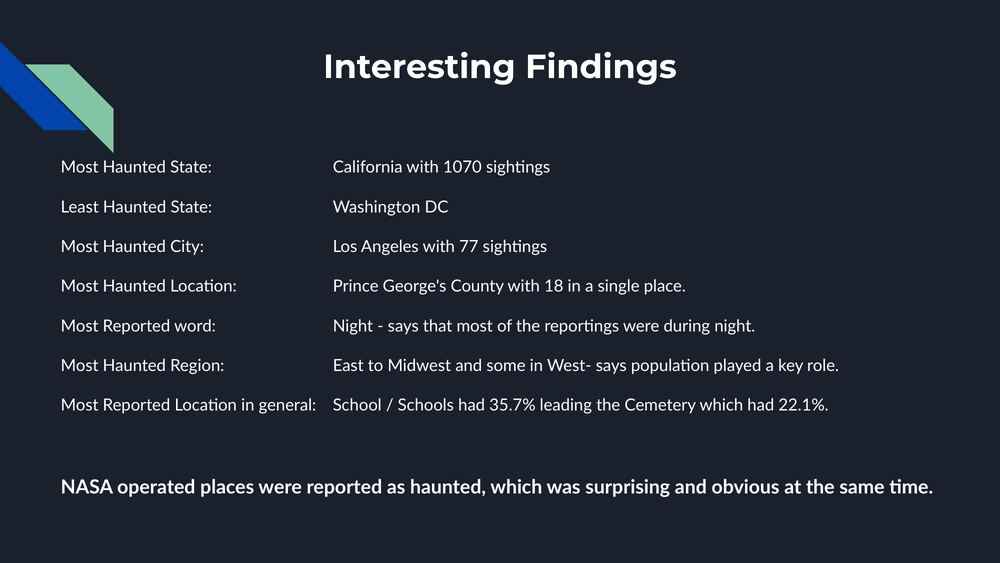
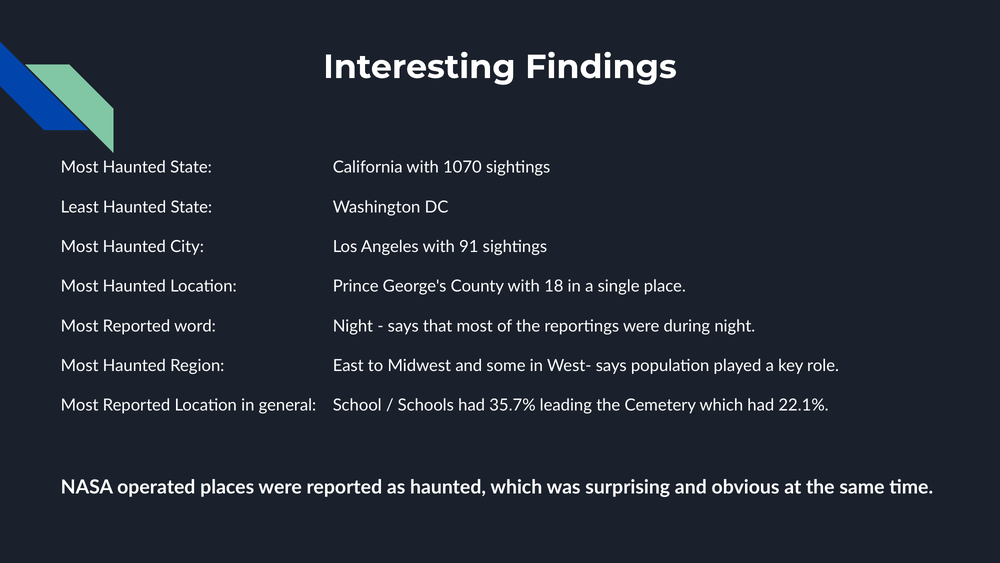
77: 77 -> 91 (469, 246)
